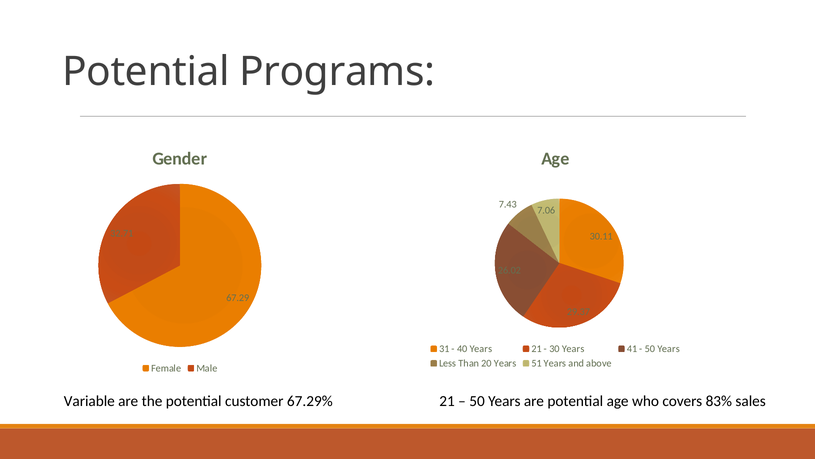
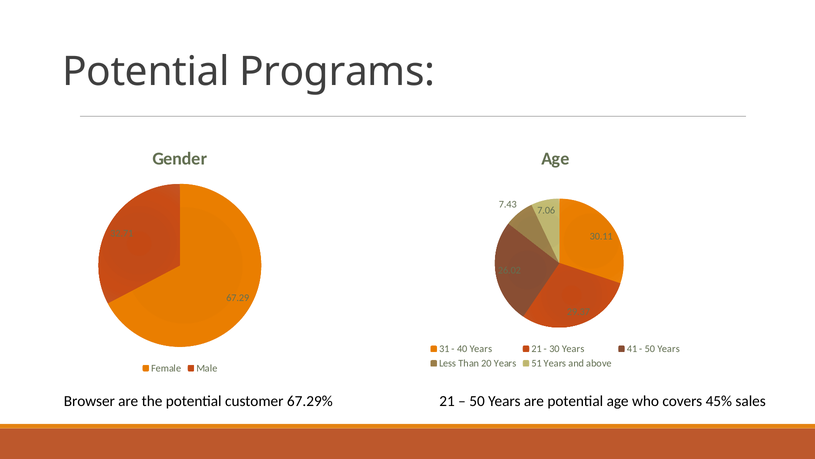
Variable: Variable -> Browser (89, 401)
83%: 83% -> 45% (719, 401)
